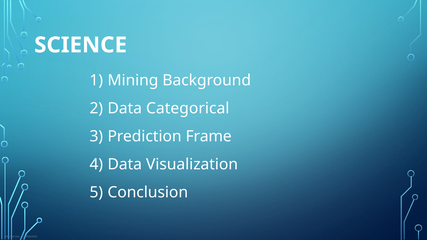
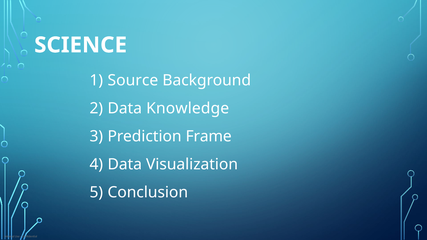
Mining: Mining -> Source (133, 80)
Categorical: Categorical -> Knowledge (188, 109)
